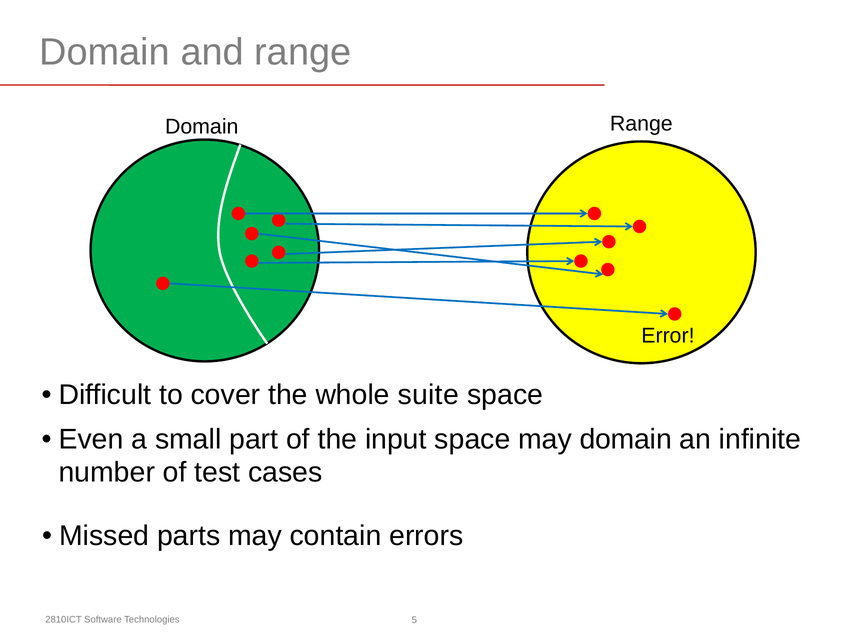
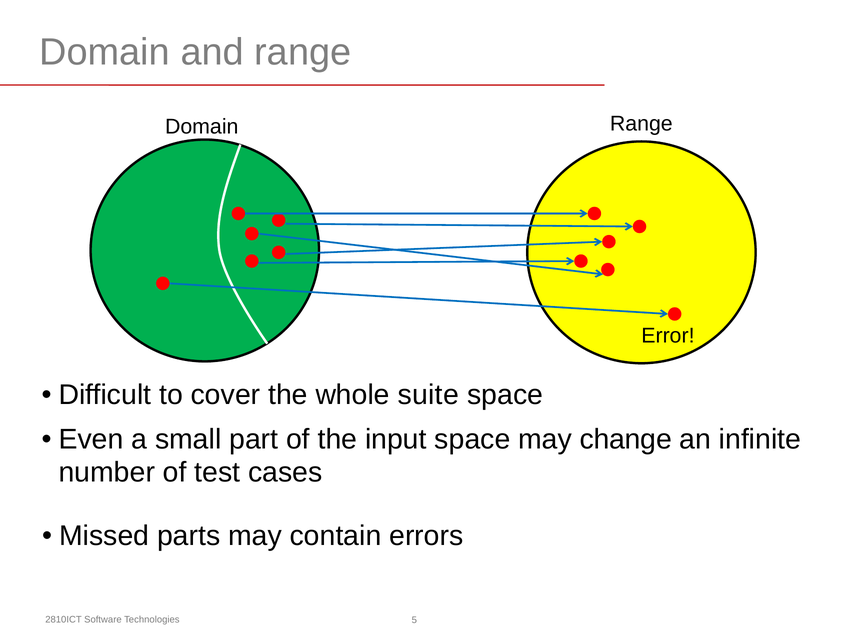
may domain: domain -> change (626, 439)
